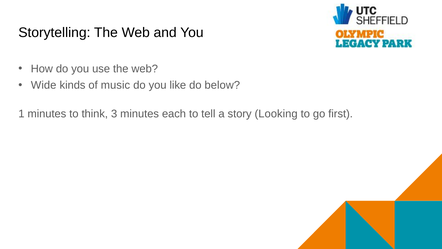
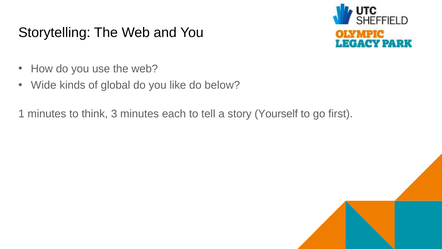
music: music -> global (116, 85)
Looking: Looking -> Yourself (276, 114)
